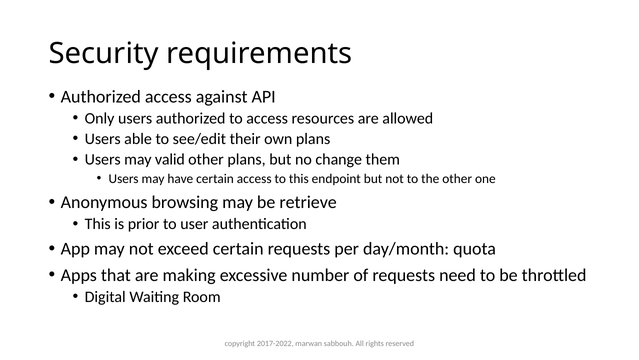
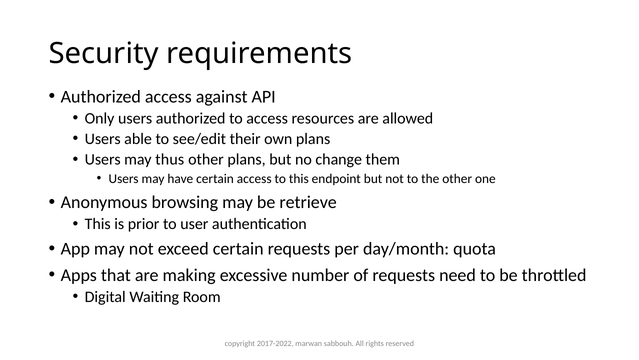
valid: valid -> thus (170, 159)
